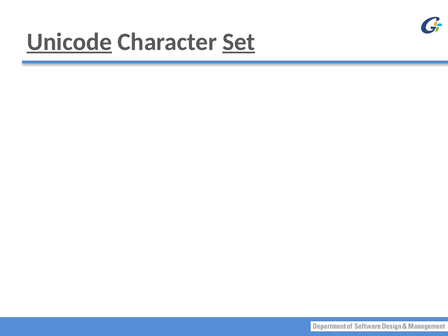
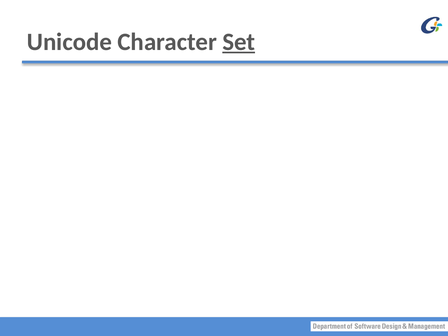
Unicode underline: present -> none (69, 42)
